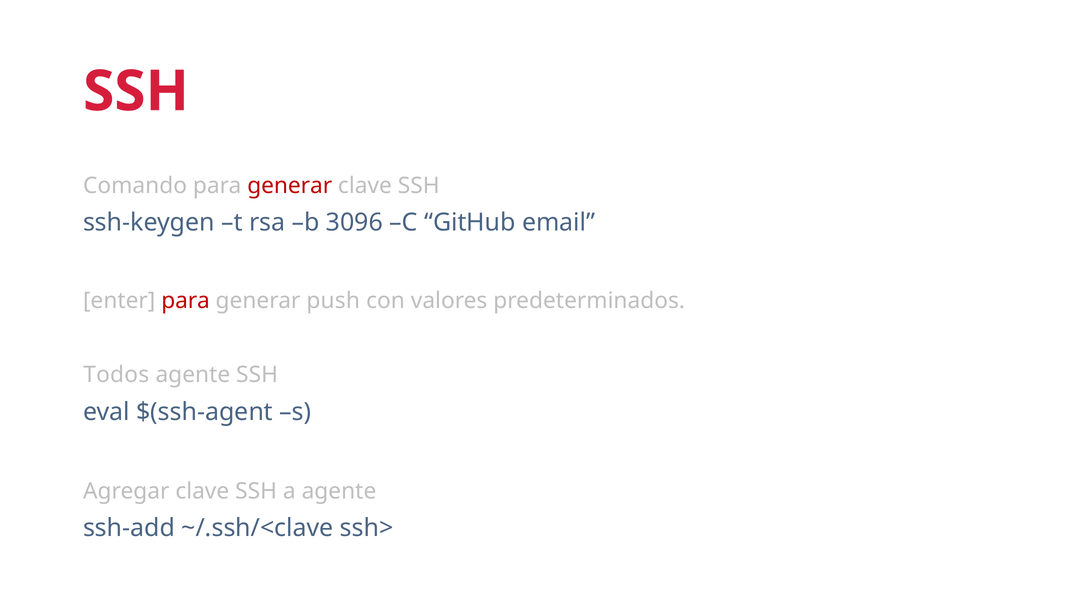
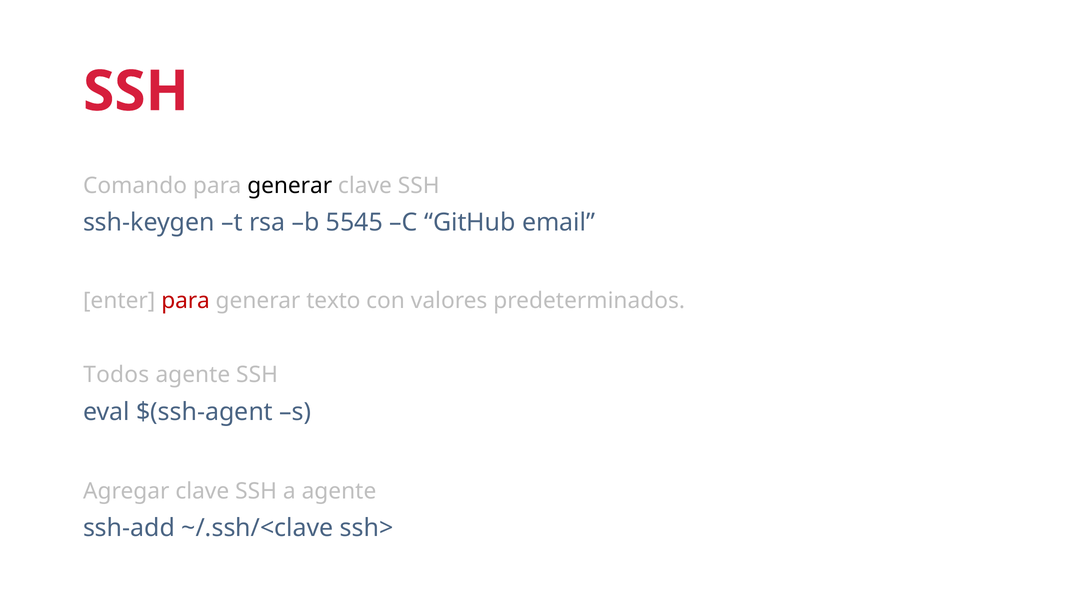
generar colour: red -> black (290, 186)
3096: 3096 -> 5545 (354, 223)
push: push -> texto (333, 301)
